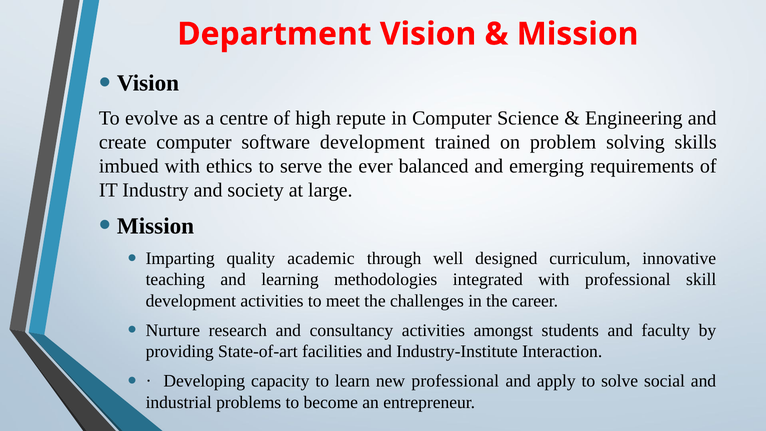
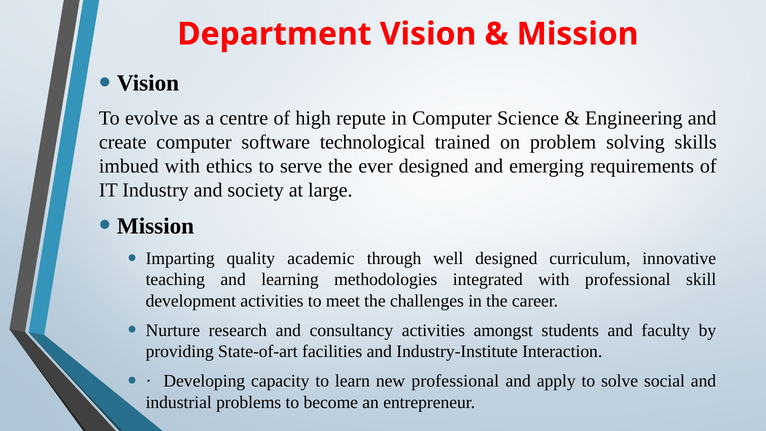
software development: development -> technological (373, 142)
ever balanced: balanced -> designed (434, 166)
